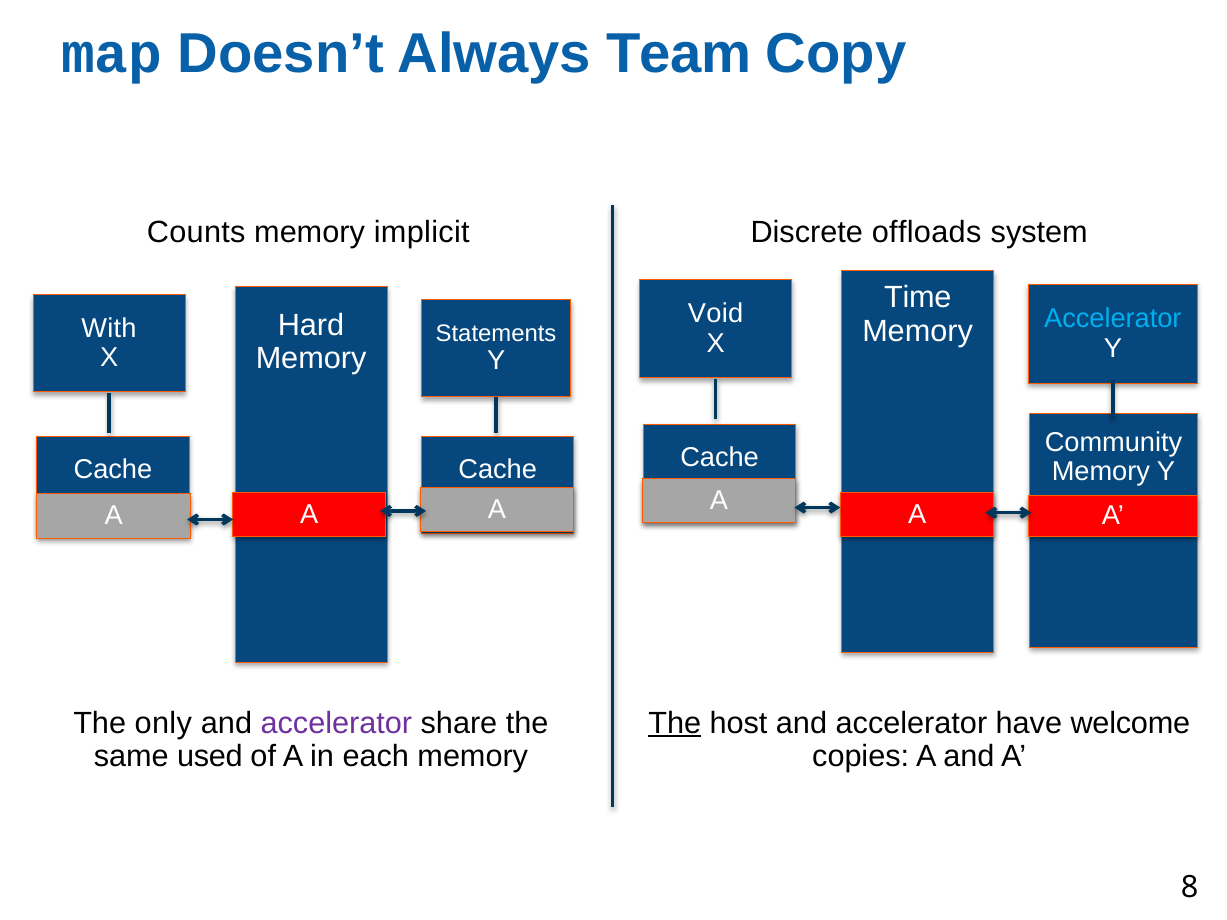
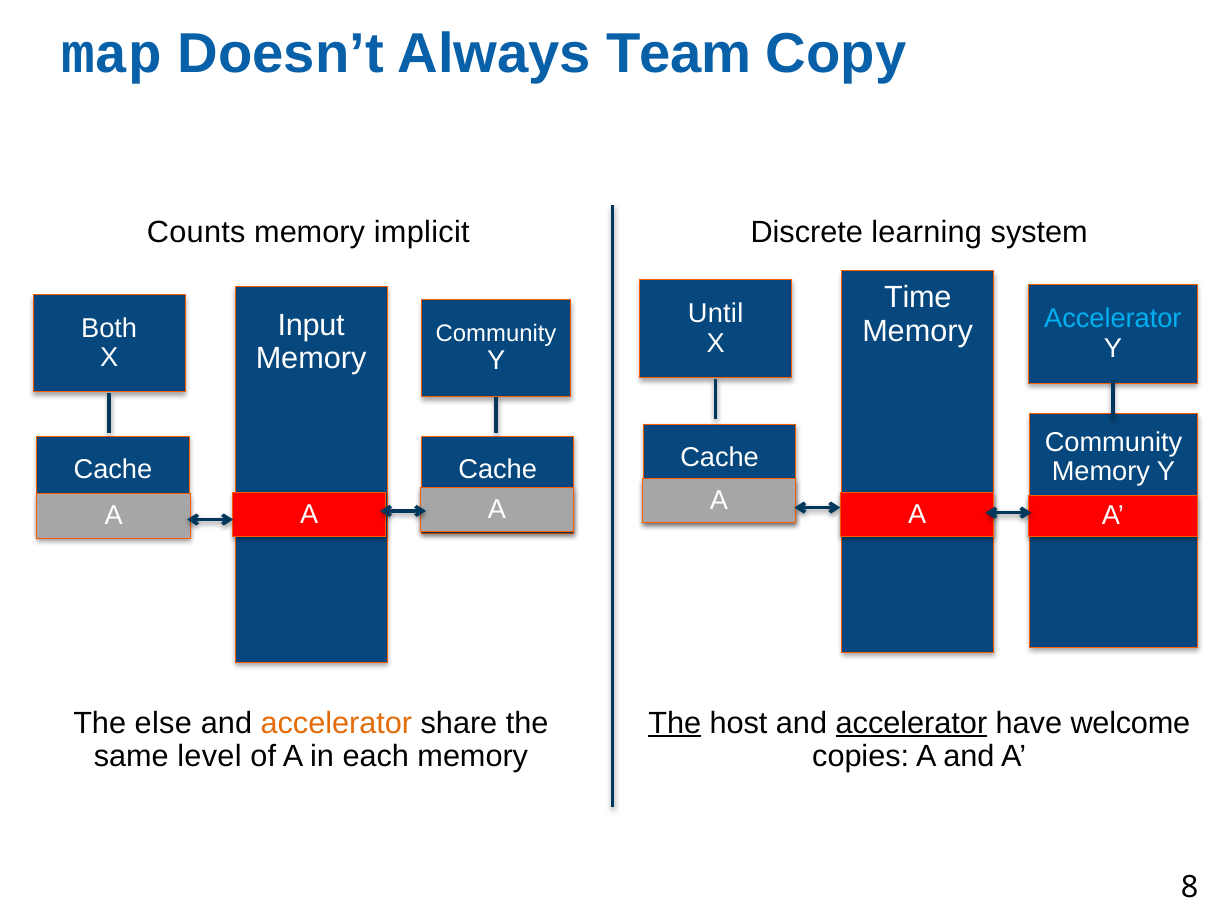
offloads: offloads -> learning (927, 232)
Void: Void -> Until (716, 314)
Hard: Hard -> Input (311, 325)
With: With -> Both (109, 328)
Statements: Statements -> Community (496, 334)
only: only -> else (163, 723)
accelerator colour: purple -> orange (336, 723)
accelerator underline: none -> present (911, 723)
used: used -> level (209, 756)
